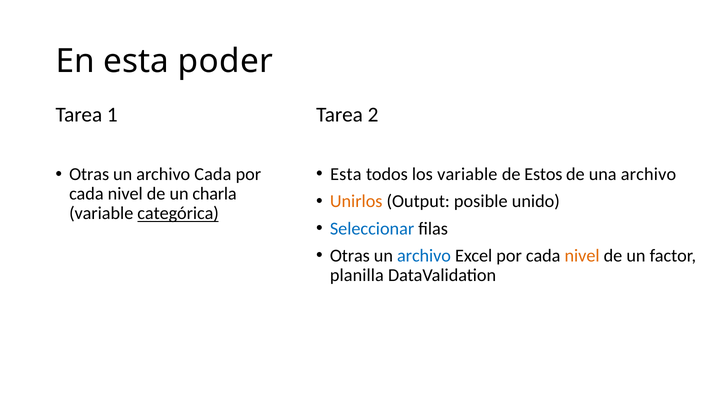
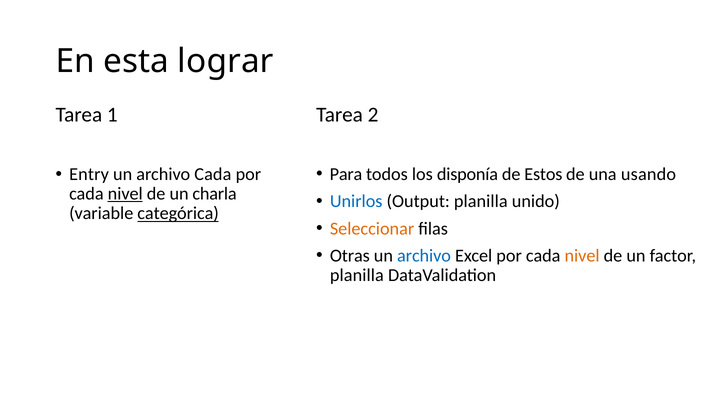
poder: poder -> lograr (226, 61)
Esta: Esta -> Para (346, 174)
los variable: variable -> disponía (467, 174)
una archivo: archivo -> usando (648, 174)
Otras: Otras -> Entry (89, 174)
nivel underline: none -> present (125, 194)
Unirlos colour: orange -> blue (356, 202)
Output posible: posible -> planilla (481, 202)
Seleccionar colour: blue -> orange (372, 229)
